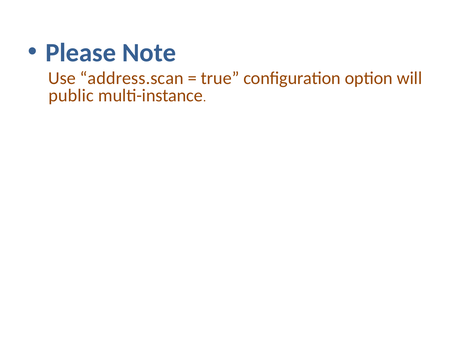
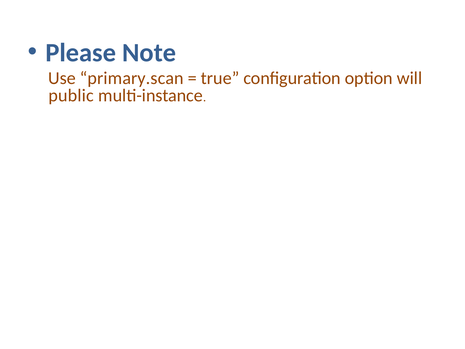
address.scan: address.scan -> primary.scan (132, 78)
